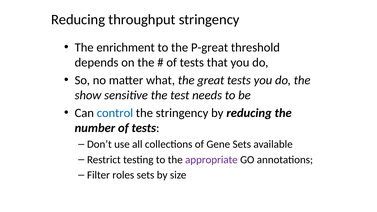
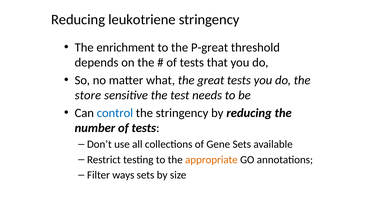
throughput: throughput -> leukotriene (142, 20)
show: show -> store (88, 95)
appropriate colour: purple -> orange (211, 160)
roles: roles -> ways (123, 175)
